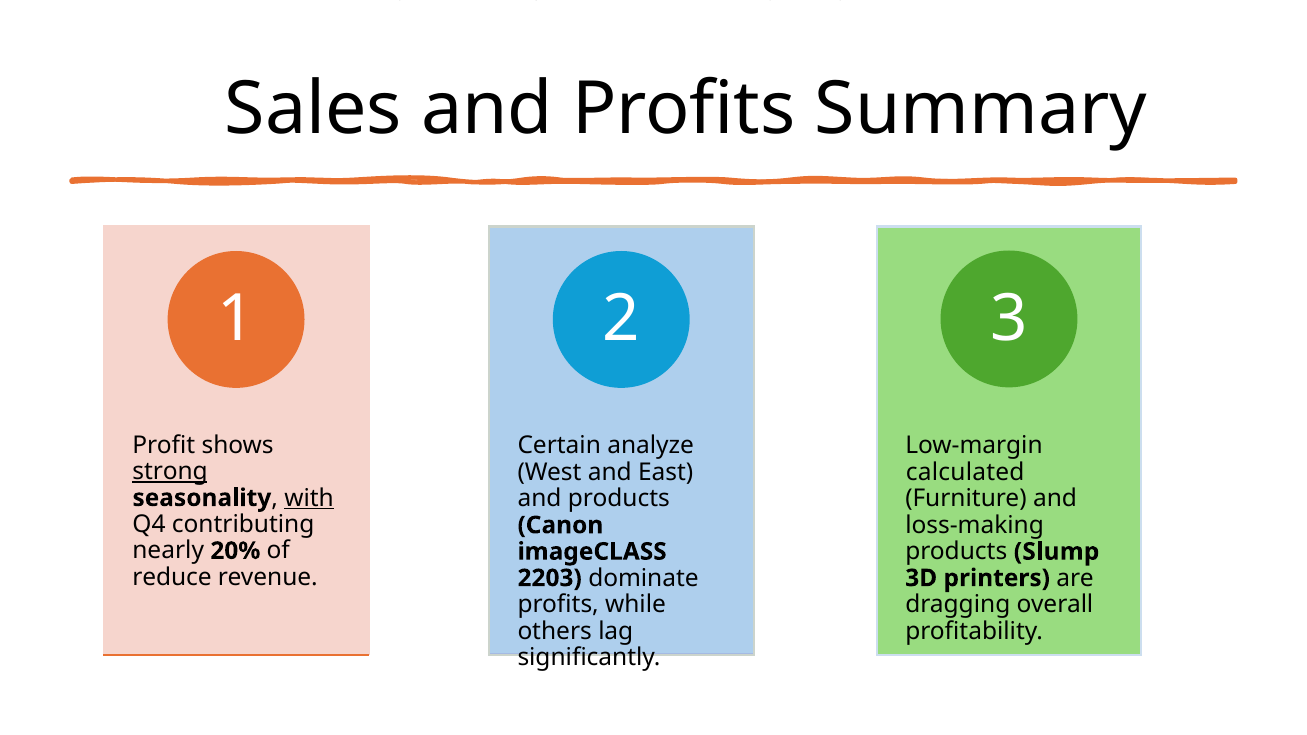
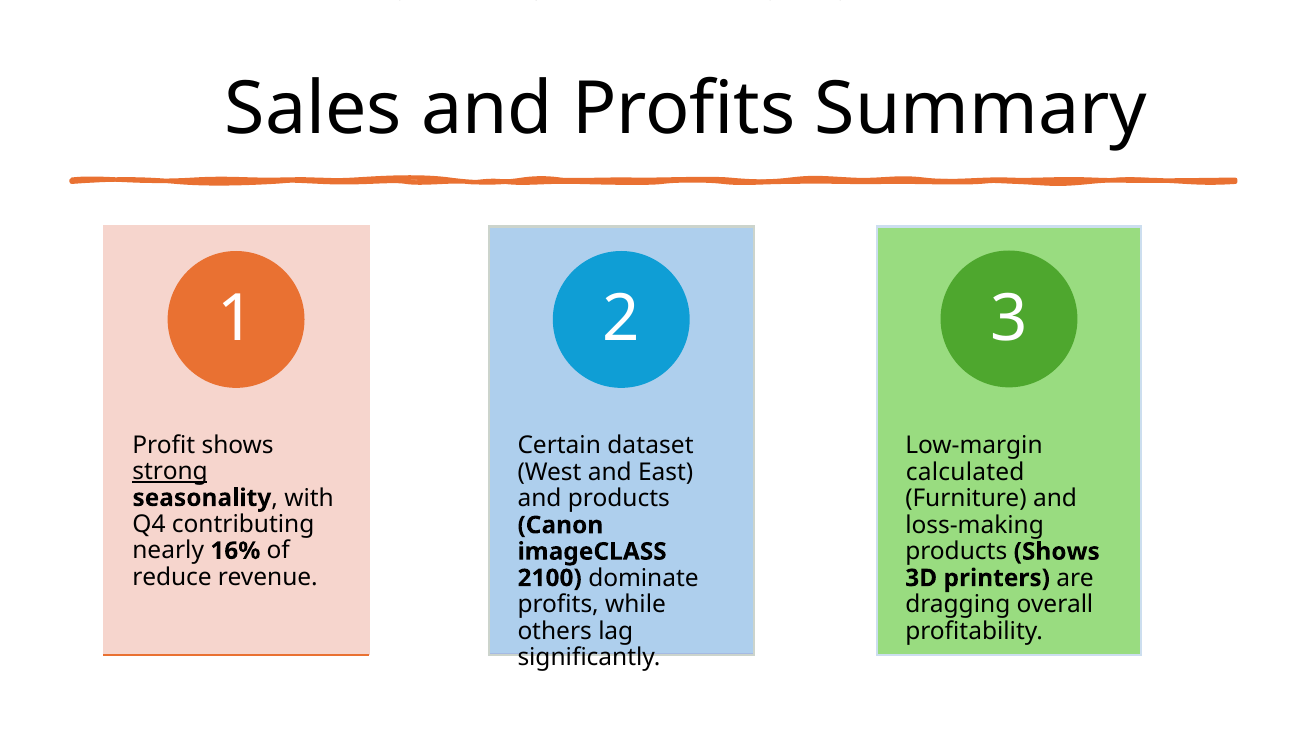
analyze: analyze -> dataset (651, 446)
with underline: present -> none (309, 498)
20%: 20% -> 16% (235, 551)
products Slump: Slump -> Shows (1057, 552)
2203: 2203 -> 2100 (550, 578)
